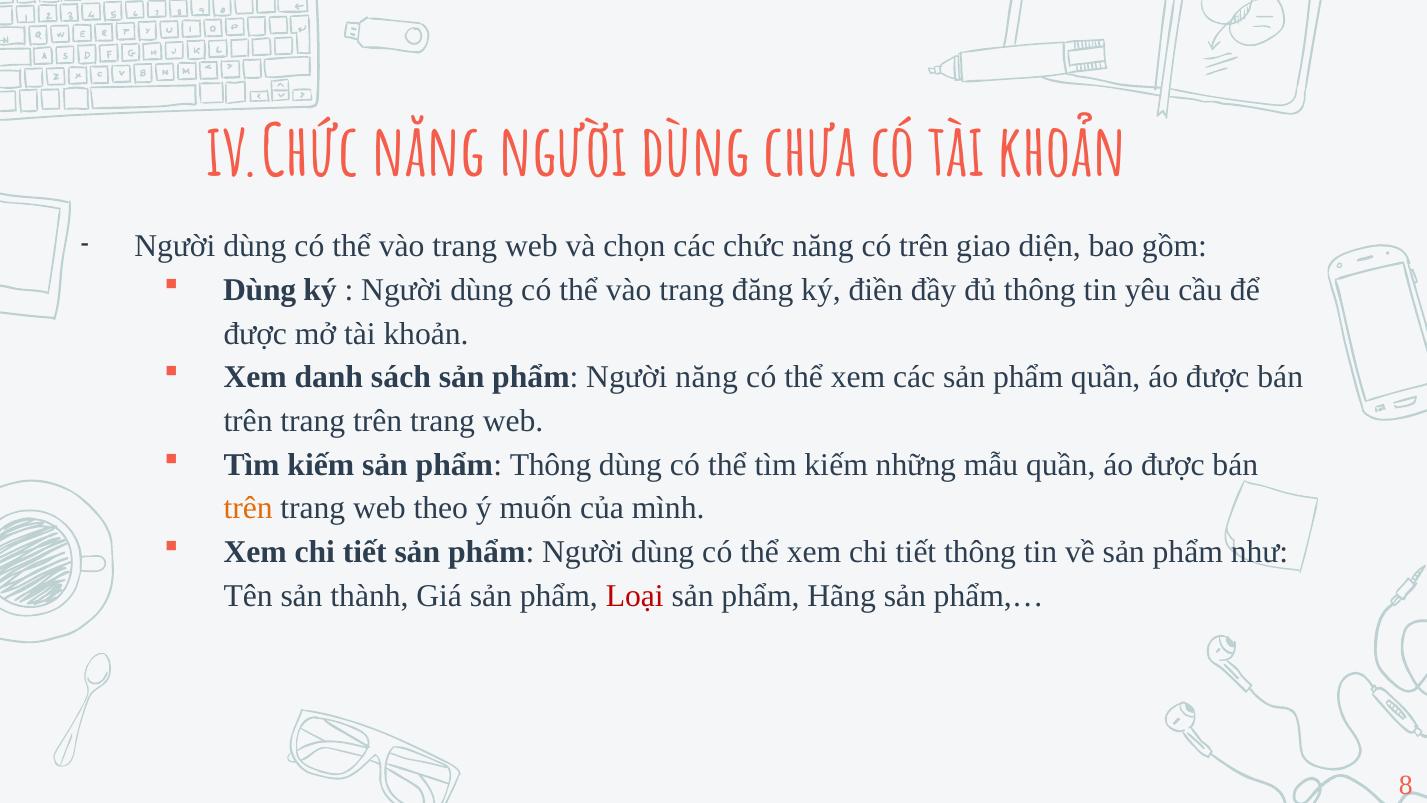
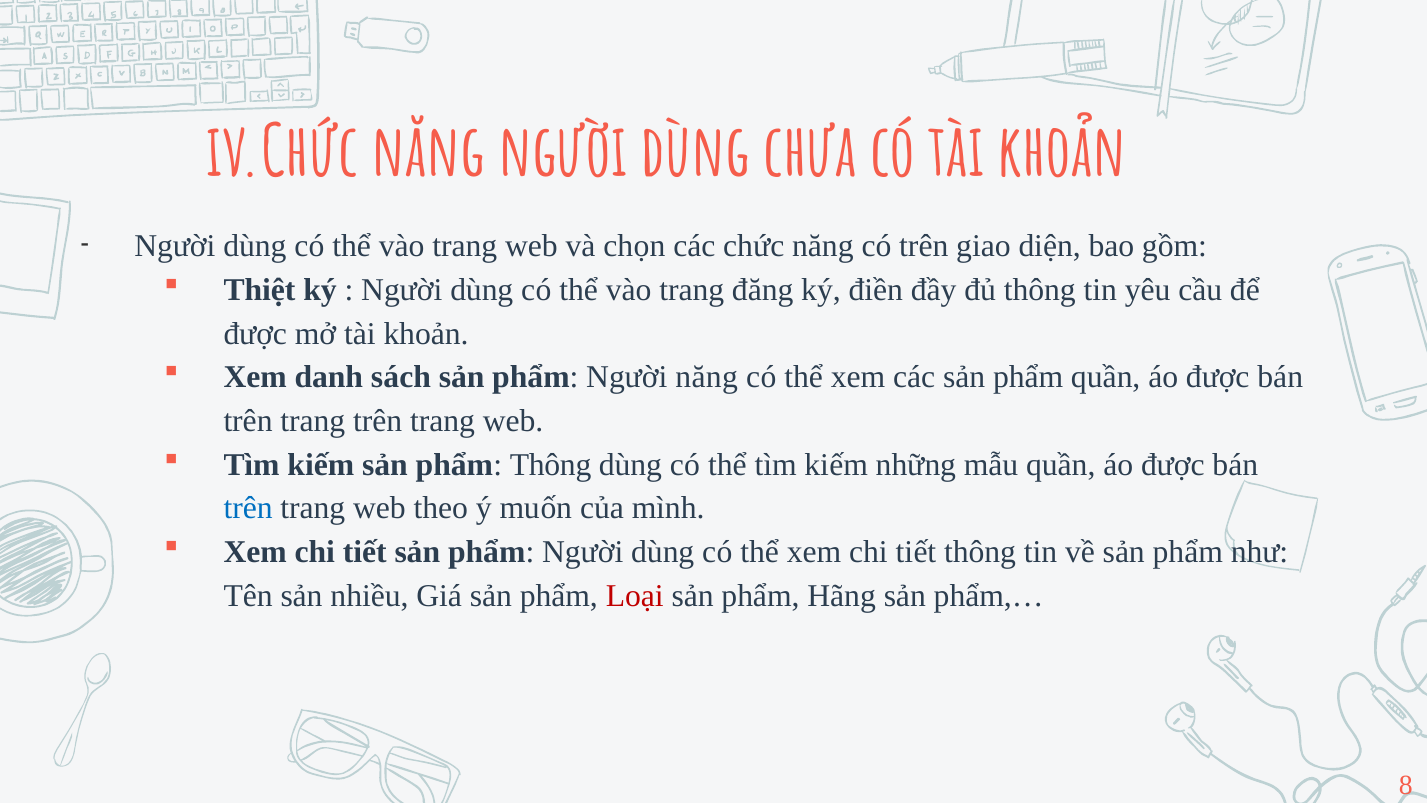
Dùng: Dùng -> Thiệt (260, 290)
trên colour: orange -> blue (248, 508)
thành: thành -> nhiều (370, 596)
